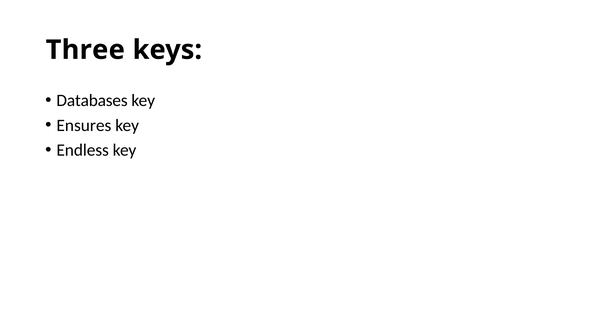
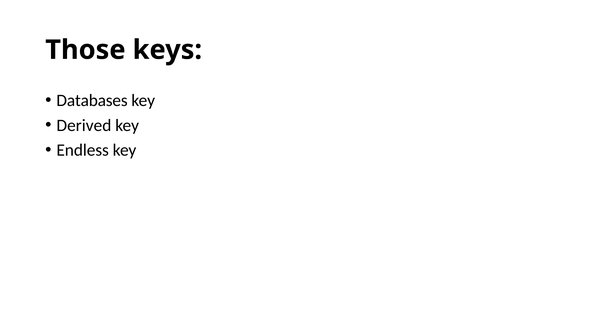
Three: Three -> Those (85, 50)
Ensures: Ensures -> Derived (84, 125)
